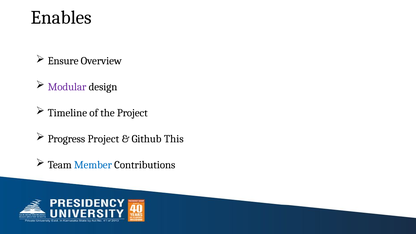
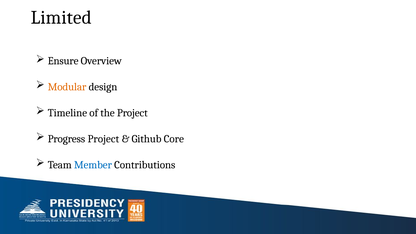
Enables: Enables -> Limited (61, 18)
Modular colour: purple -> orange (67, 87)
This: This -> Core (174, 139)
